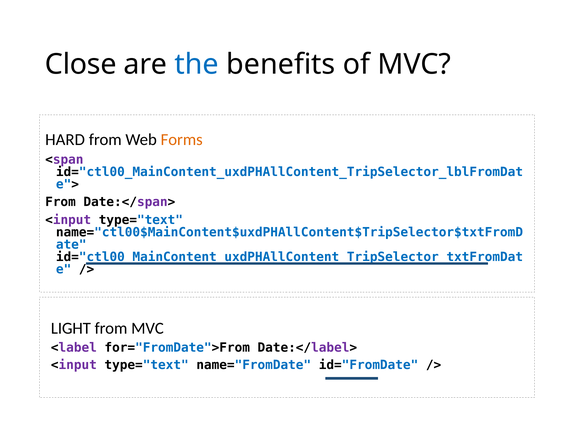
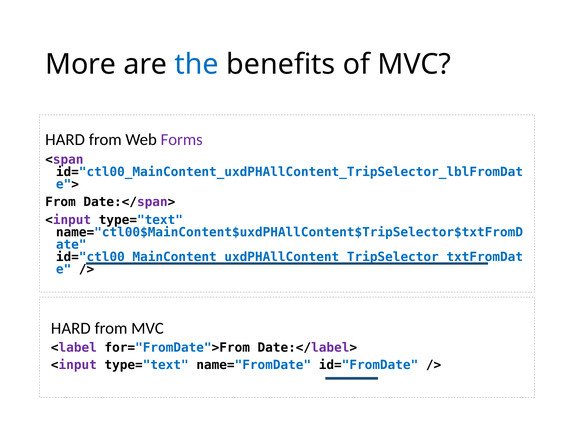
Close: Close -> More (81, 64)
Forms colour: orange -> purple (182, 139)
LIGHT: LIGHT -> HARD (71, 328)
